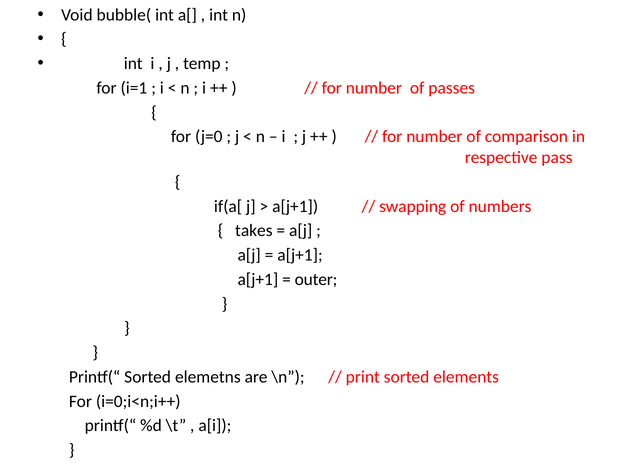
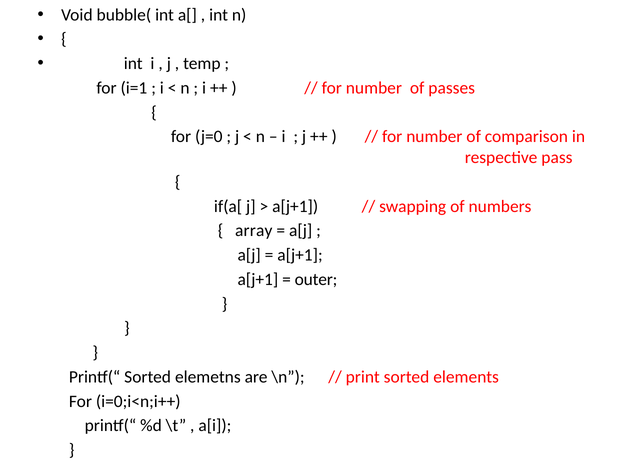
takes: takes -> array (254, 231)
